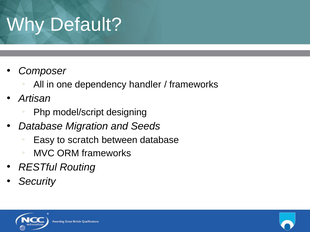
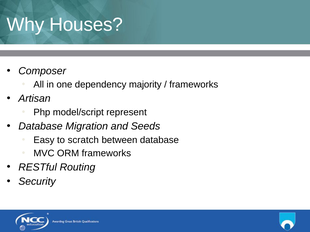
Default: Default -> Houses (86, 25)
handler: handler -> majority (145, 85)
designing: designing -> represent (127, 113)
